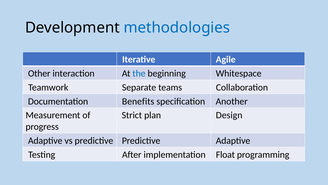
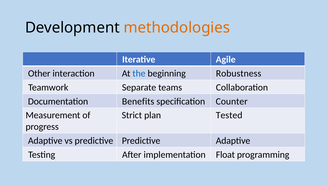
methodologies colour: blue -> orange (177, 28)
Whitespace: Whitespace -> Robustness (239, 73)
Another: Another -> Counter (232, 101)
Design: Design -> Tested (229, 115)
